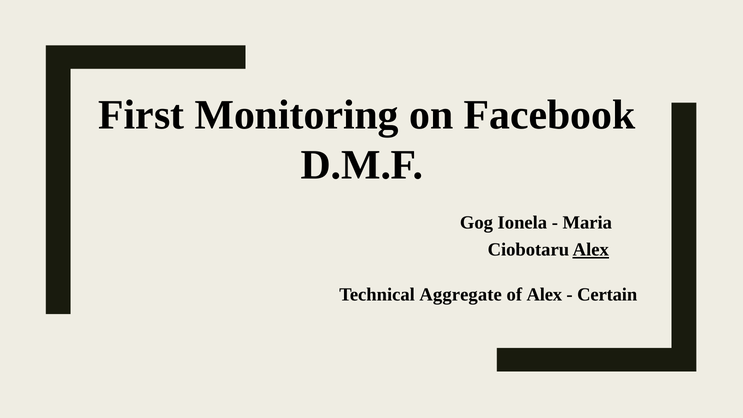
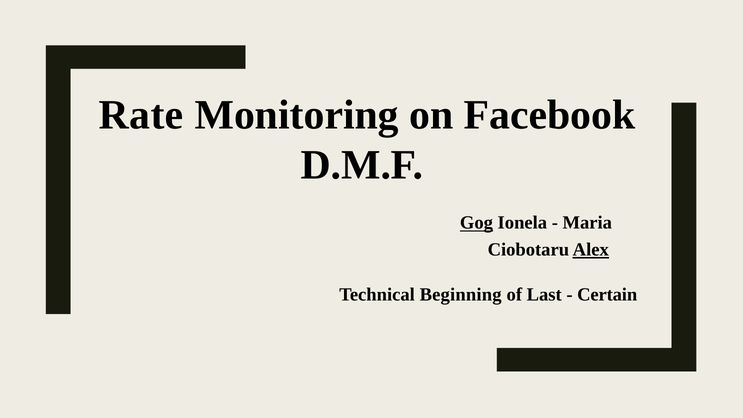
First: First -> Rate (141, 115)
Gog underline: none -> present (476, 223)
Aggregate: Aggregate -> Beginning (461, 294)
of Alex: Alex -> Last (544, 294)
